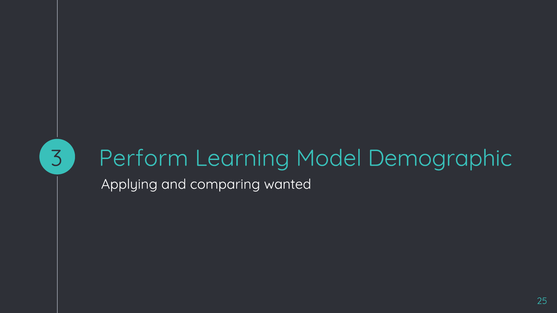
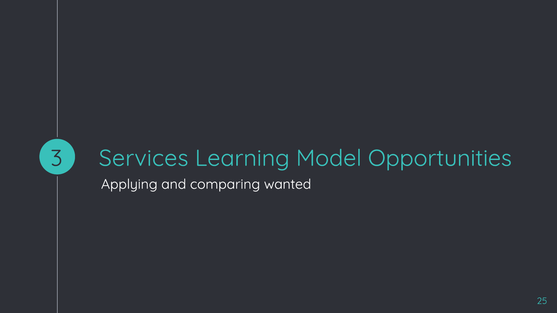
Perform: Perform -> Services (144, 158)
Demographic: Demographic -> Opportunities (440, 158)
